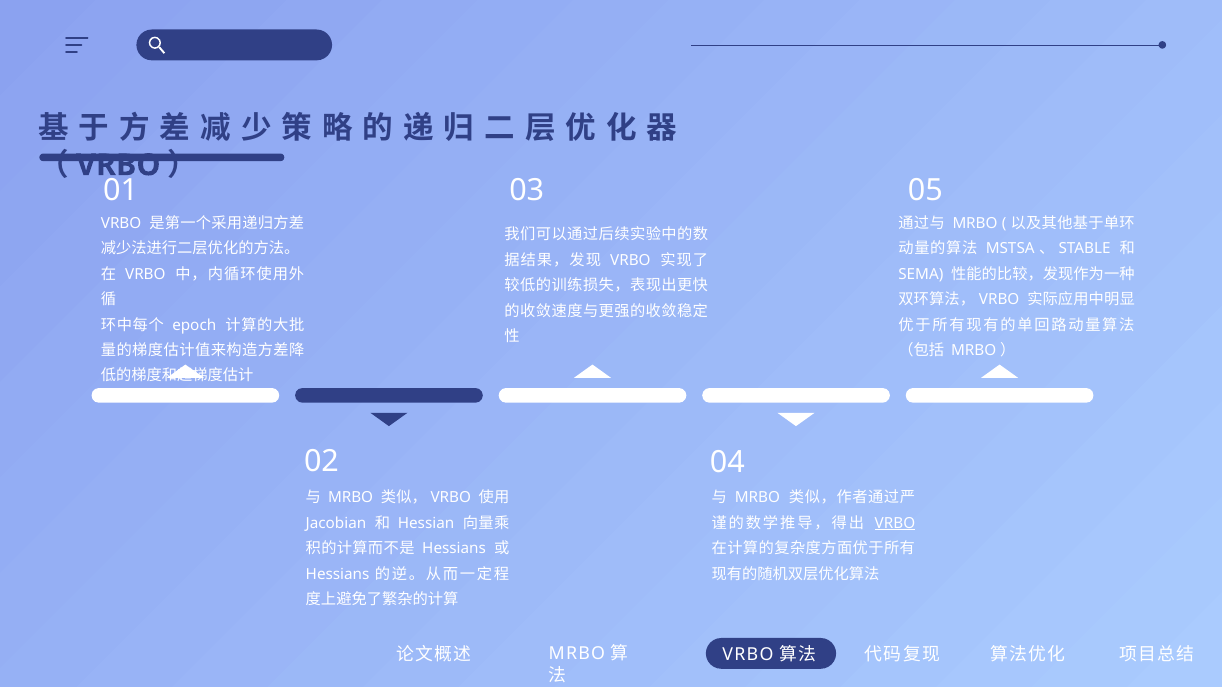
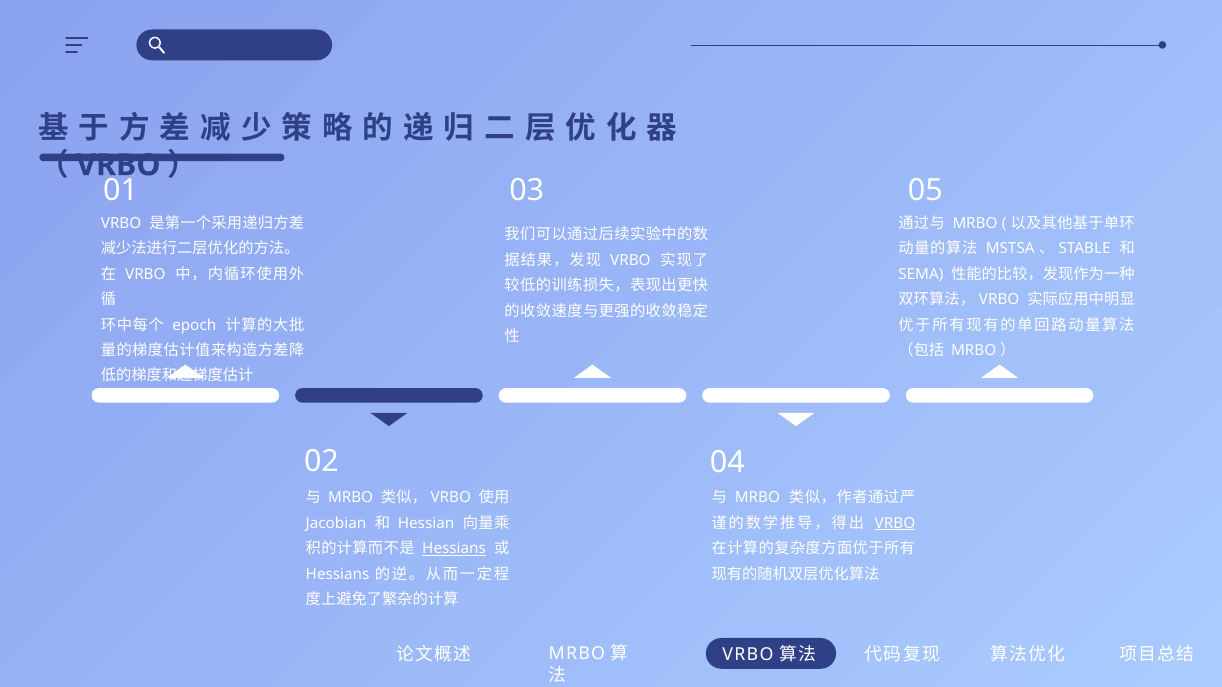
Hessians underline: none -> present (454, 549)
